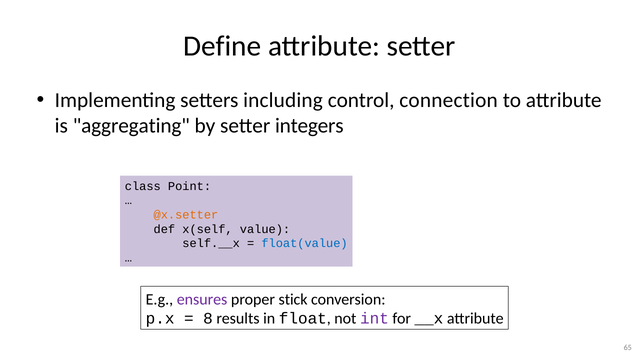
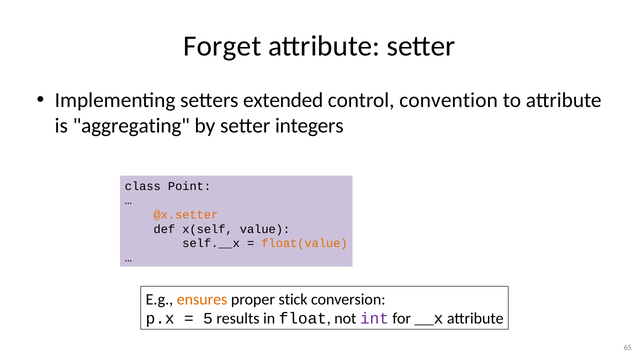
Define: Define -> Forget (222, 46)
including: including -> extended (283, 101)
connection: connection -> convention (449, 101)
float(value colour: blue -> orange (305, 244)
ensures colour: purple -> orange (202, 300)
8: 8 -> 5 (208, 319)
